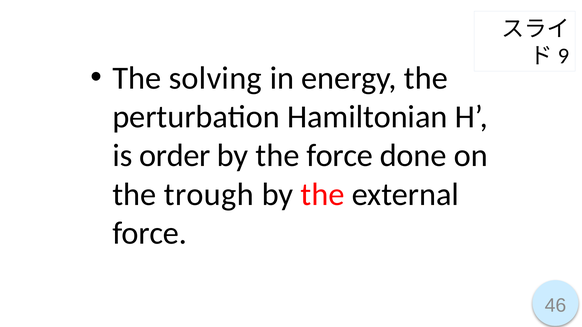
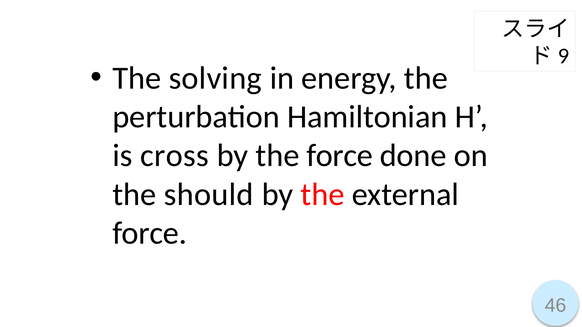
order: order -> cross (174, 156)
trough: trough -> should (209, 195)
